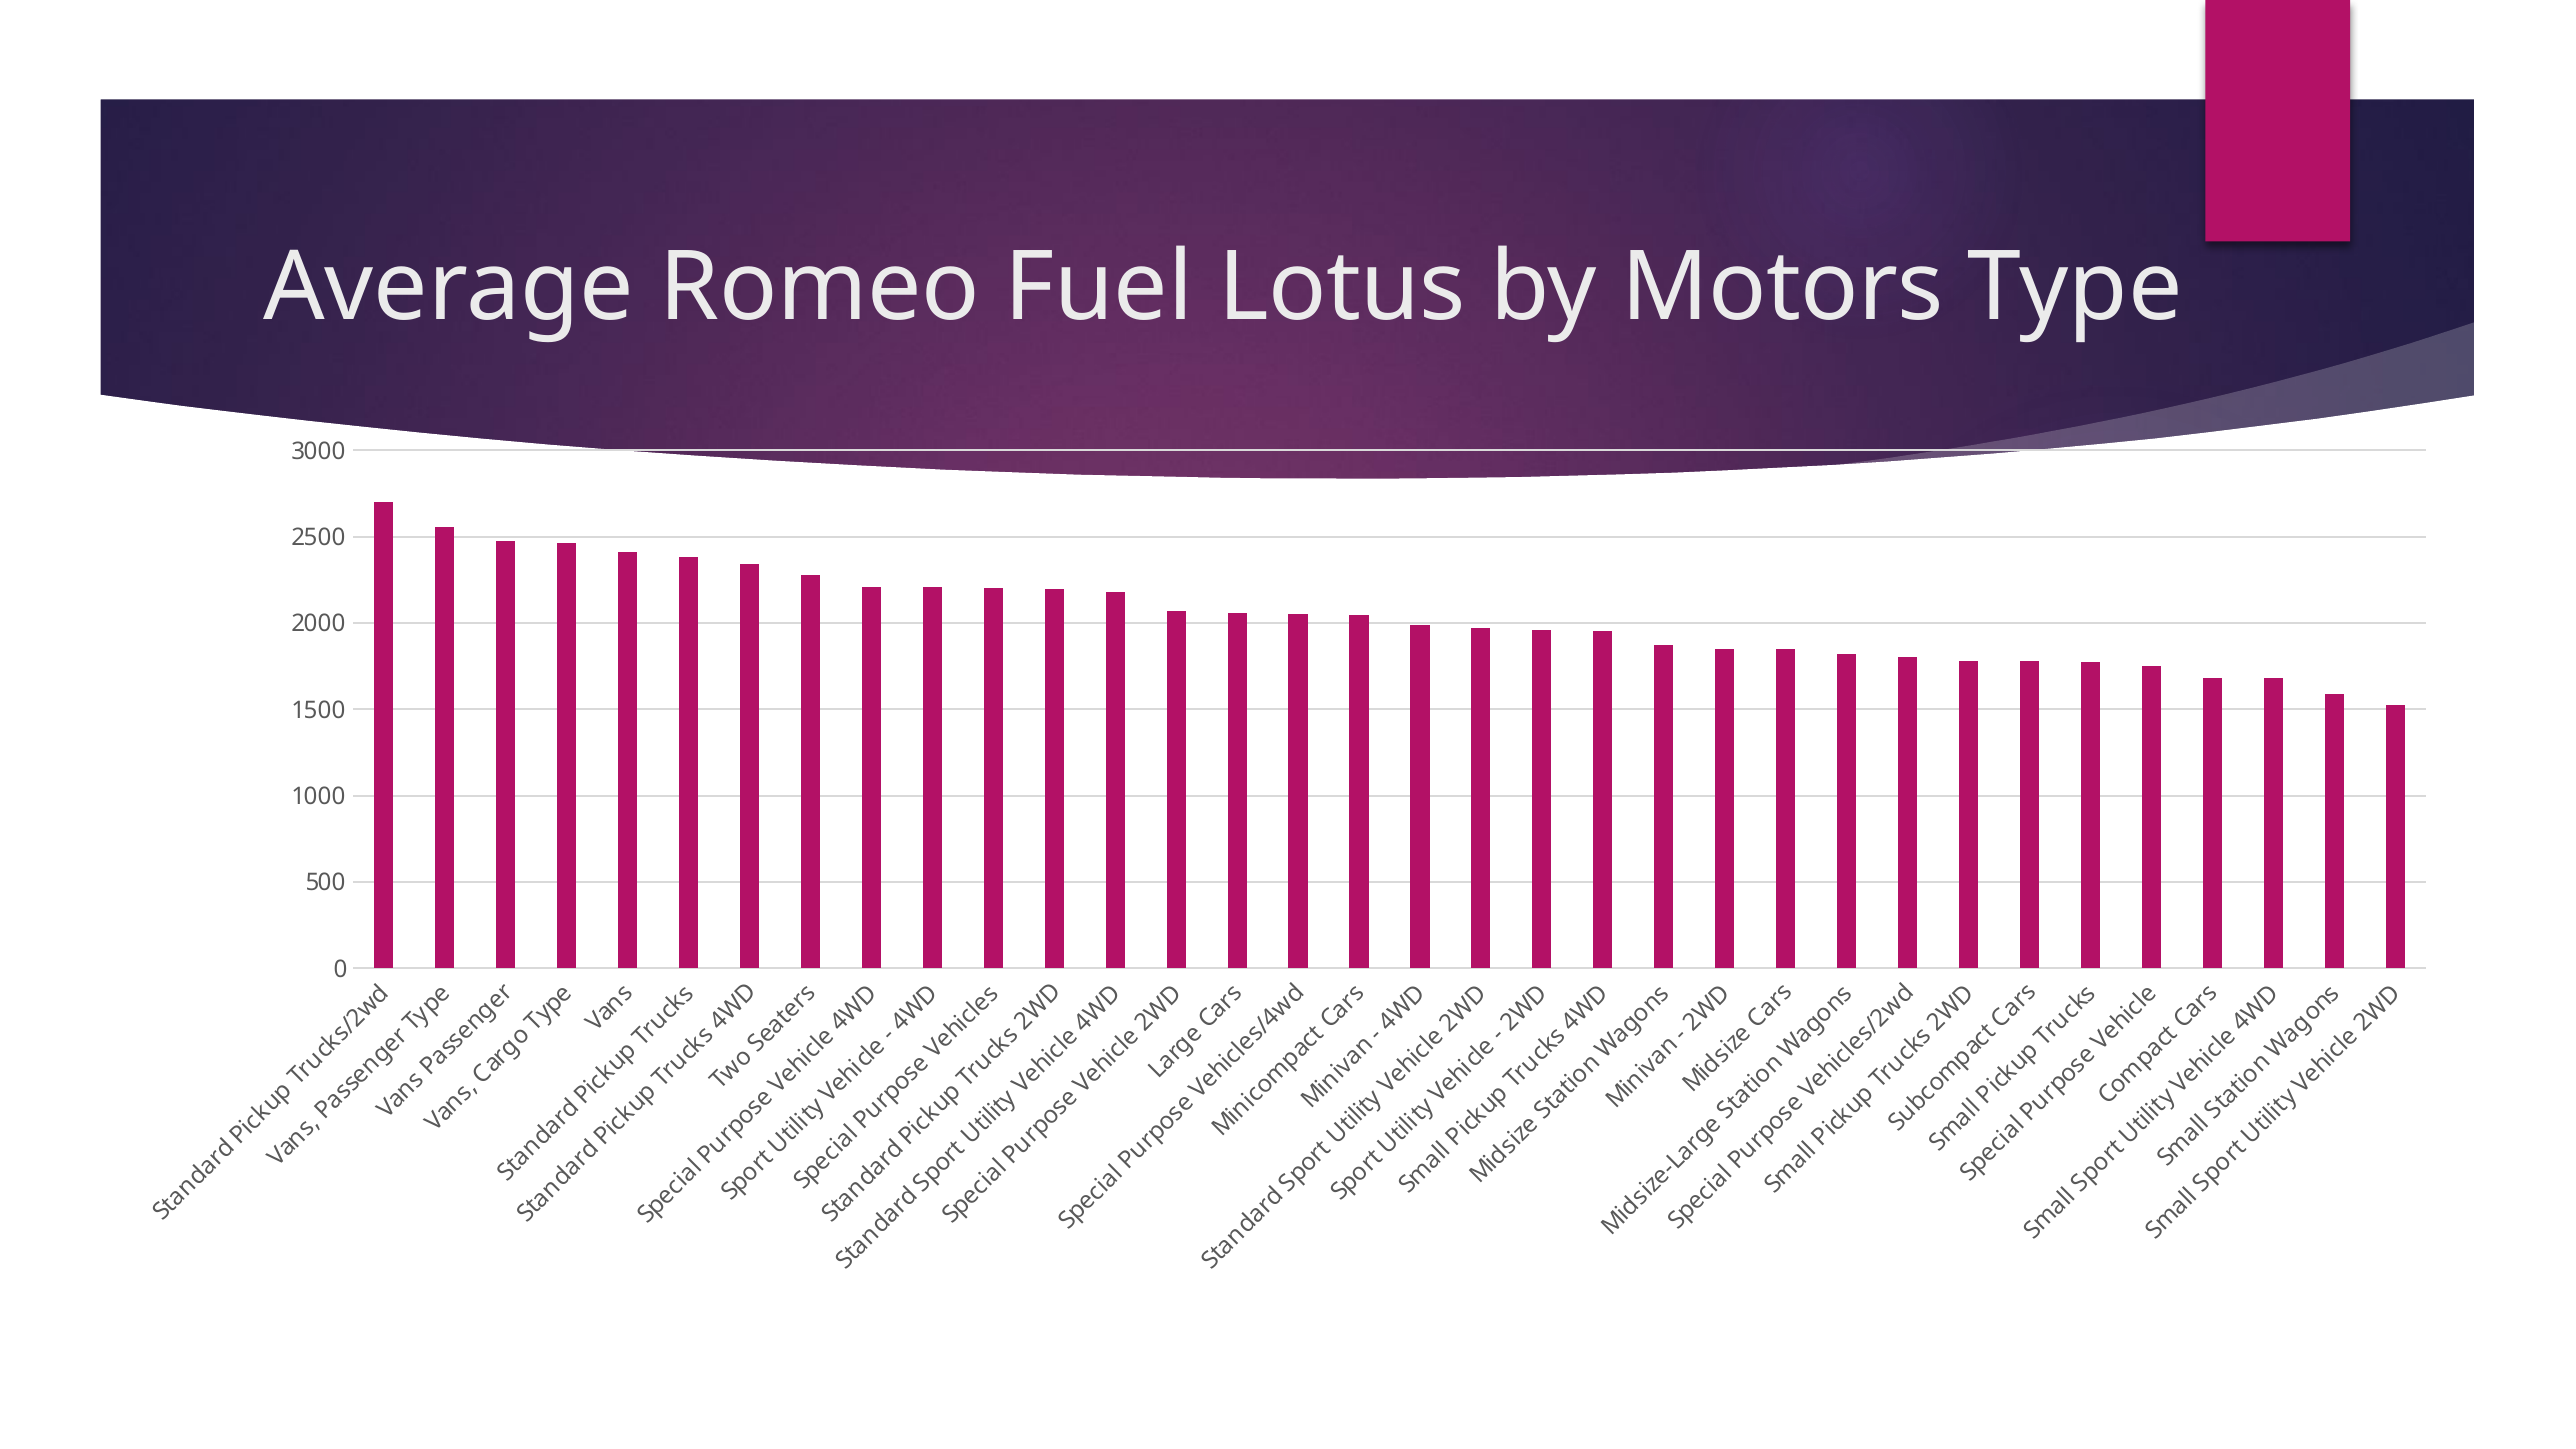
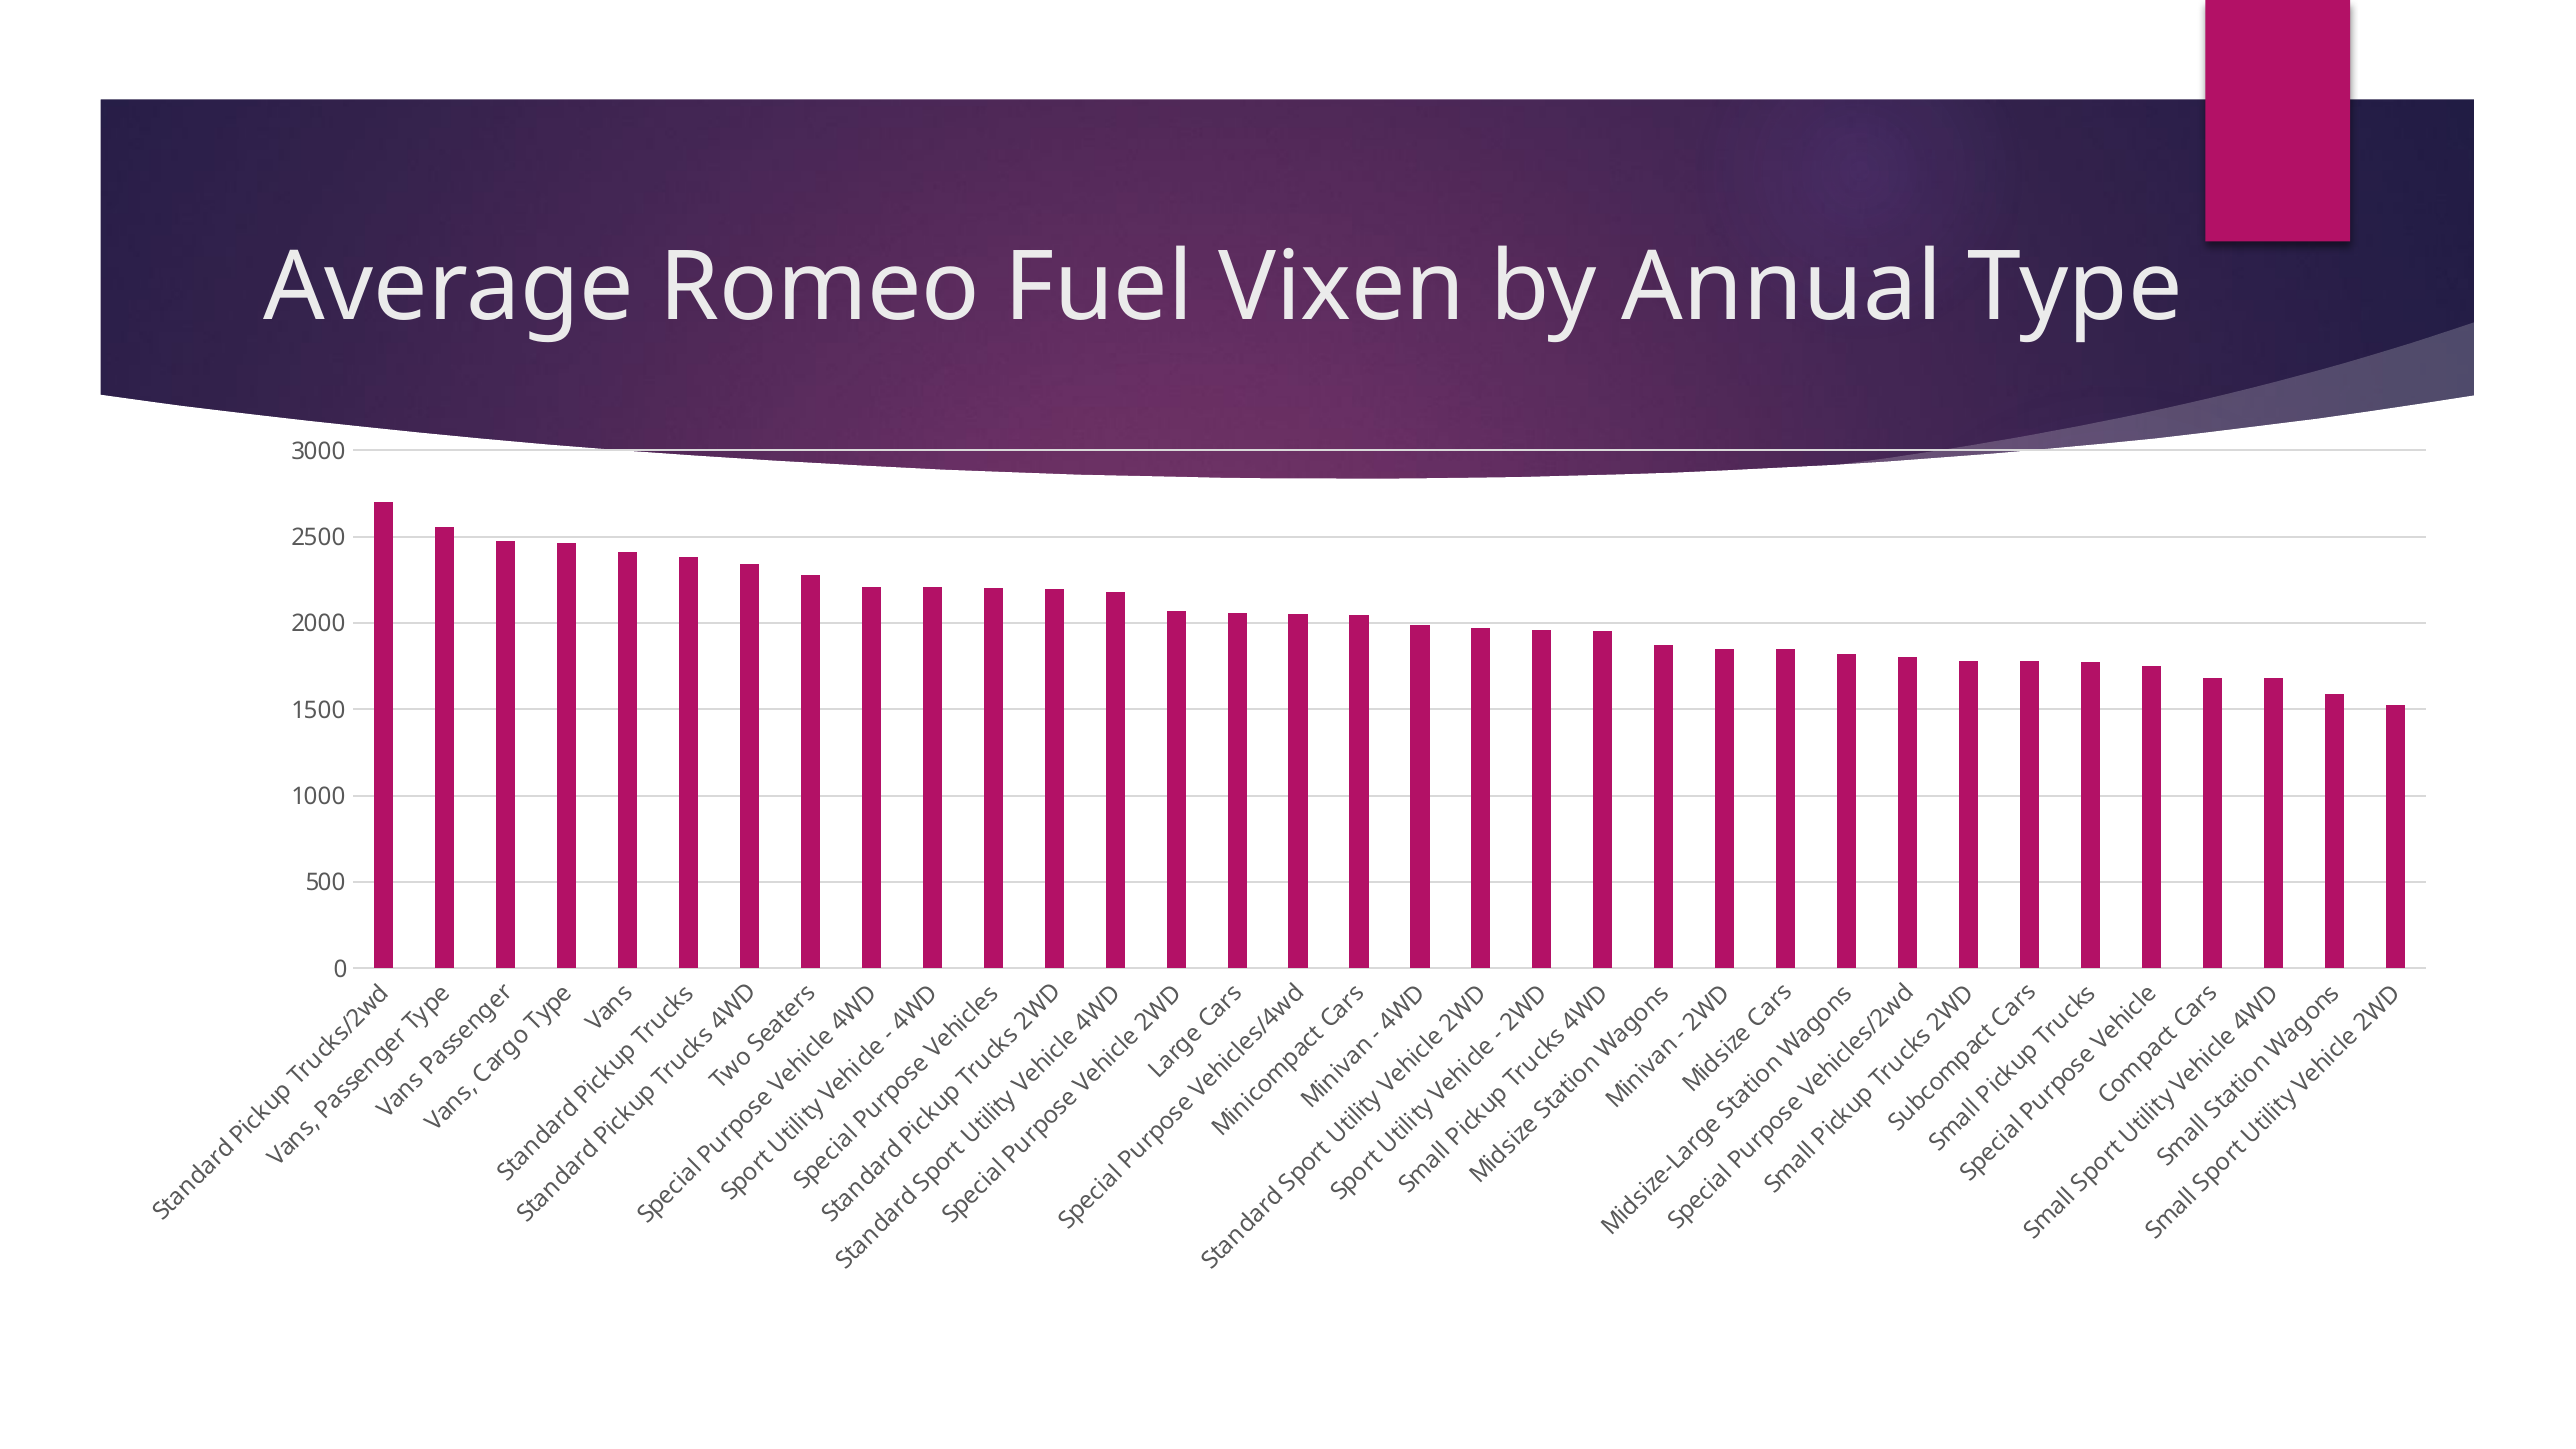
Lotus: Lotus -> Vixen (1342, 287)
Motors: Motors -> Annual (1782, 287)
